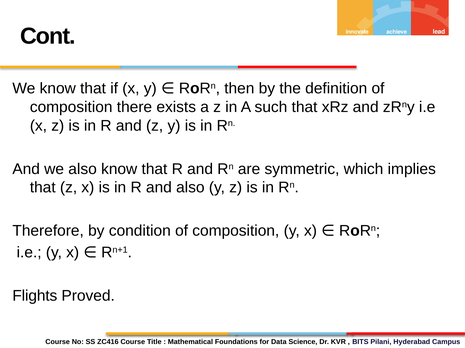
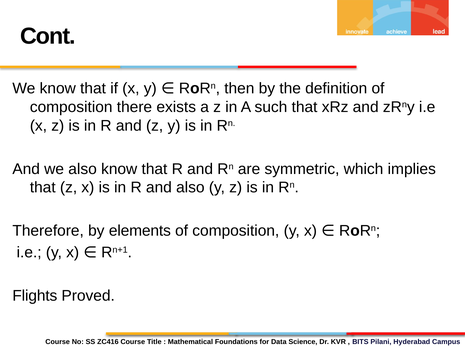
condition: condition -> elements (140, 231)
